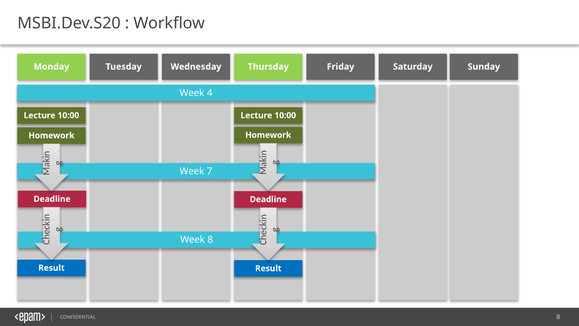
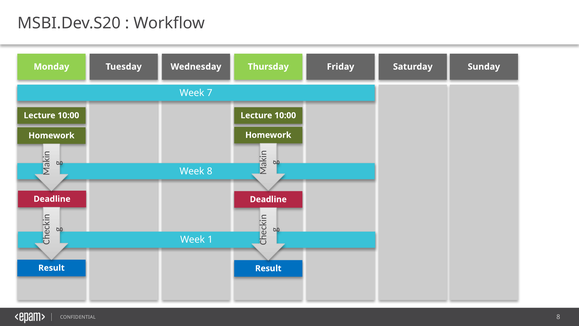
4: 4 -> 7 (210, 93)
Week 7: 7 -> 8 (210, 171)
Week 8: 8 -> 1 (210, 240)
